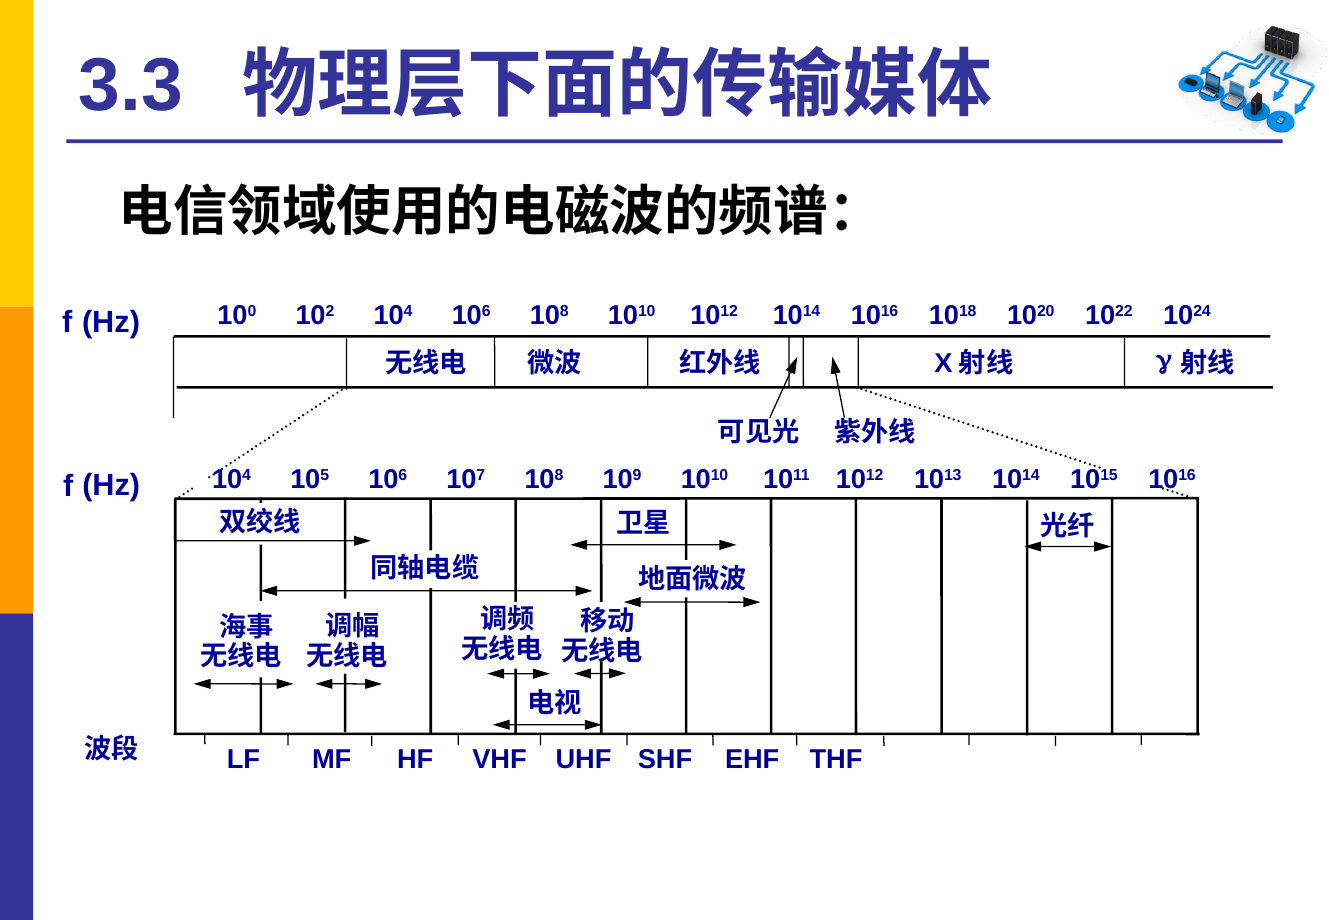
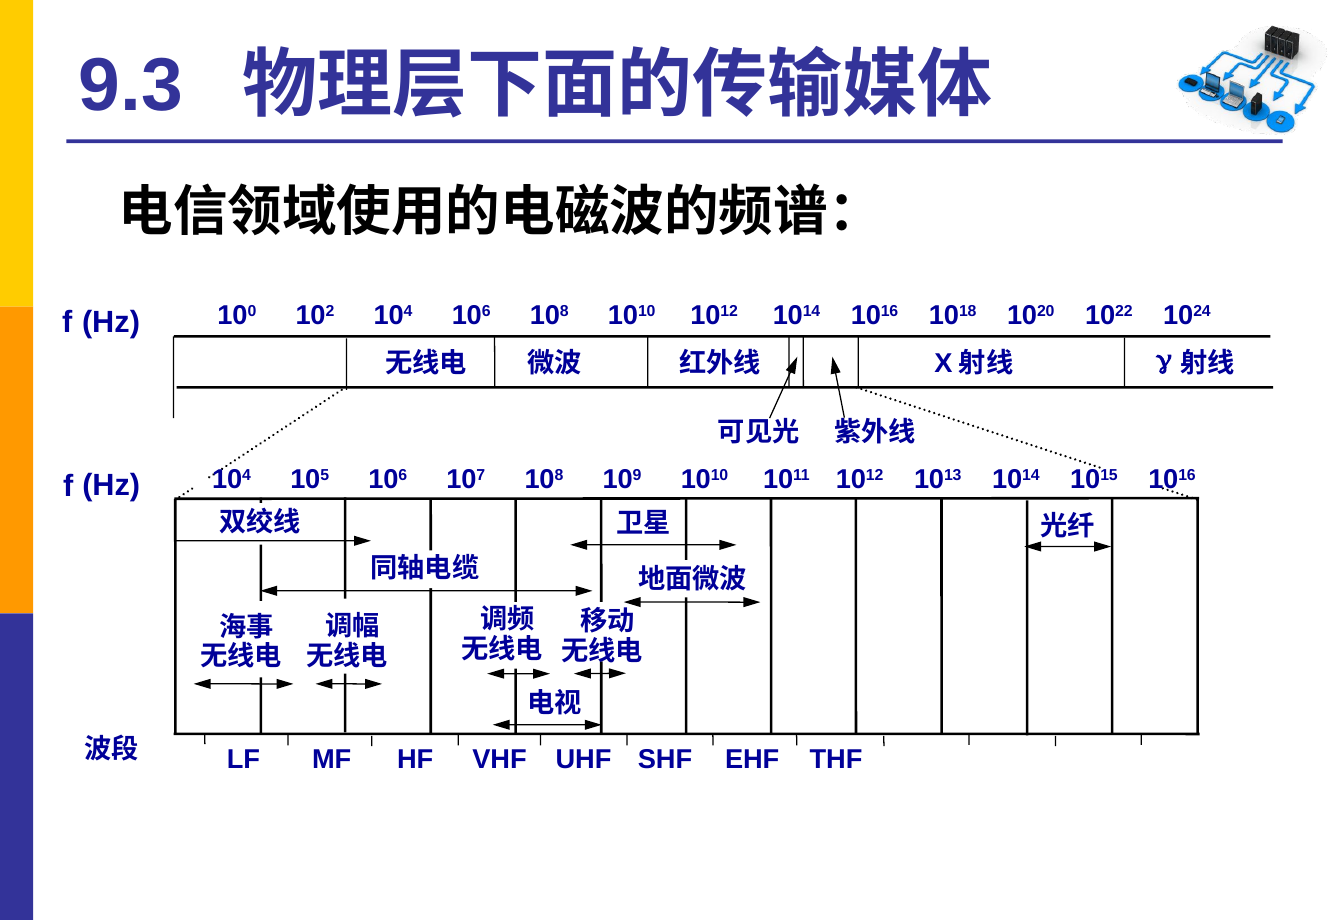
3.3: 3.3 -> 9.3 (131, 86)
